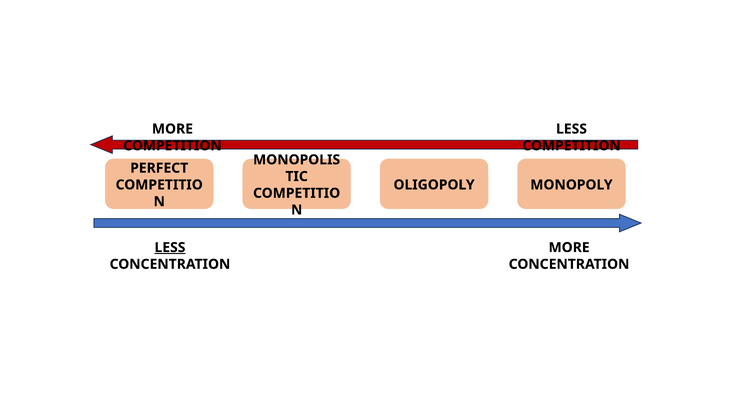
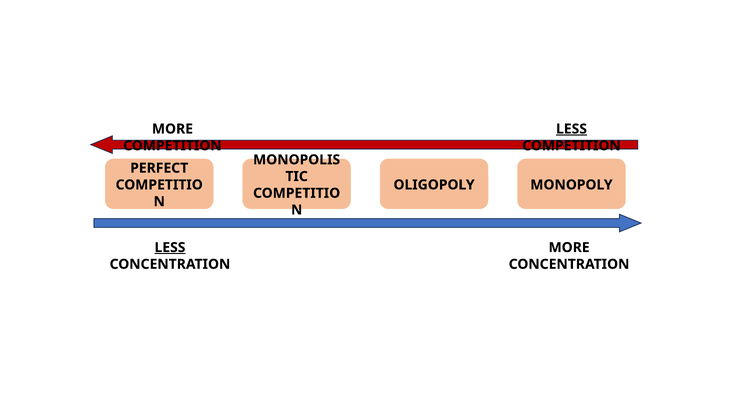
LESS underline: none -> present (572, 129)
